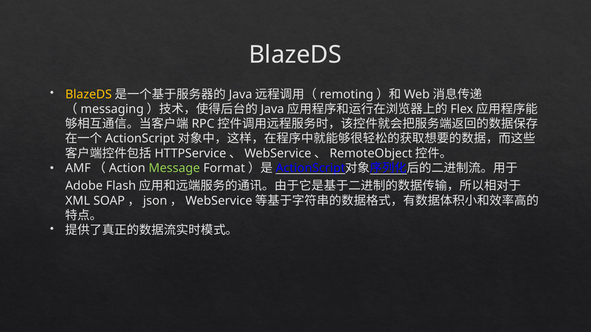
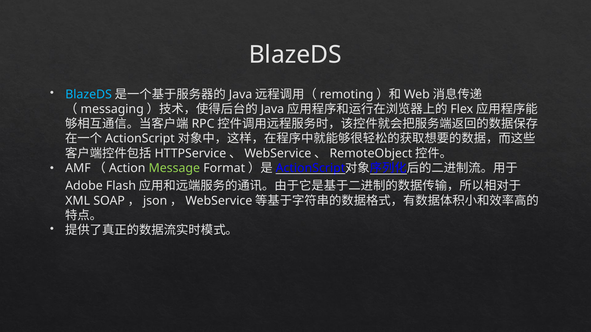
BlazeDS colour: yellow -> light blue (89, 94)
